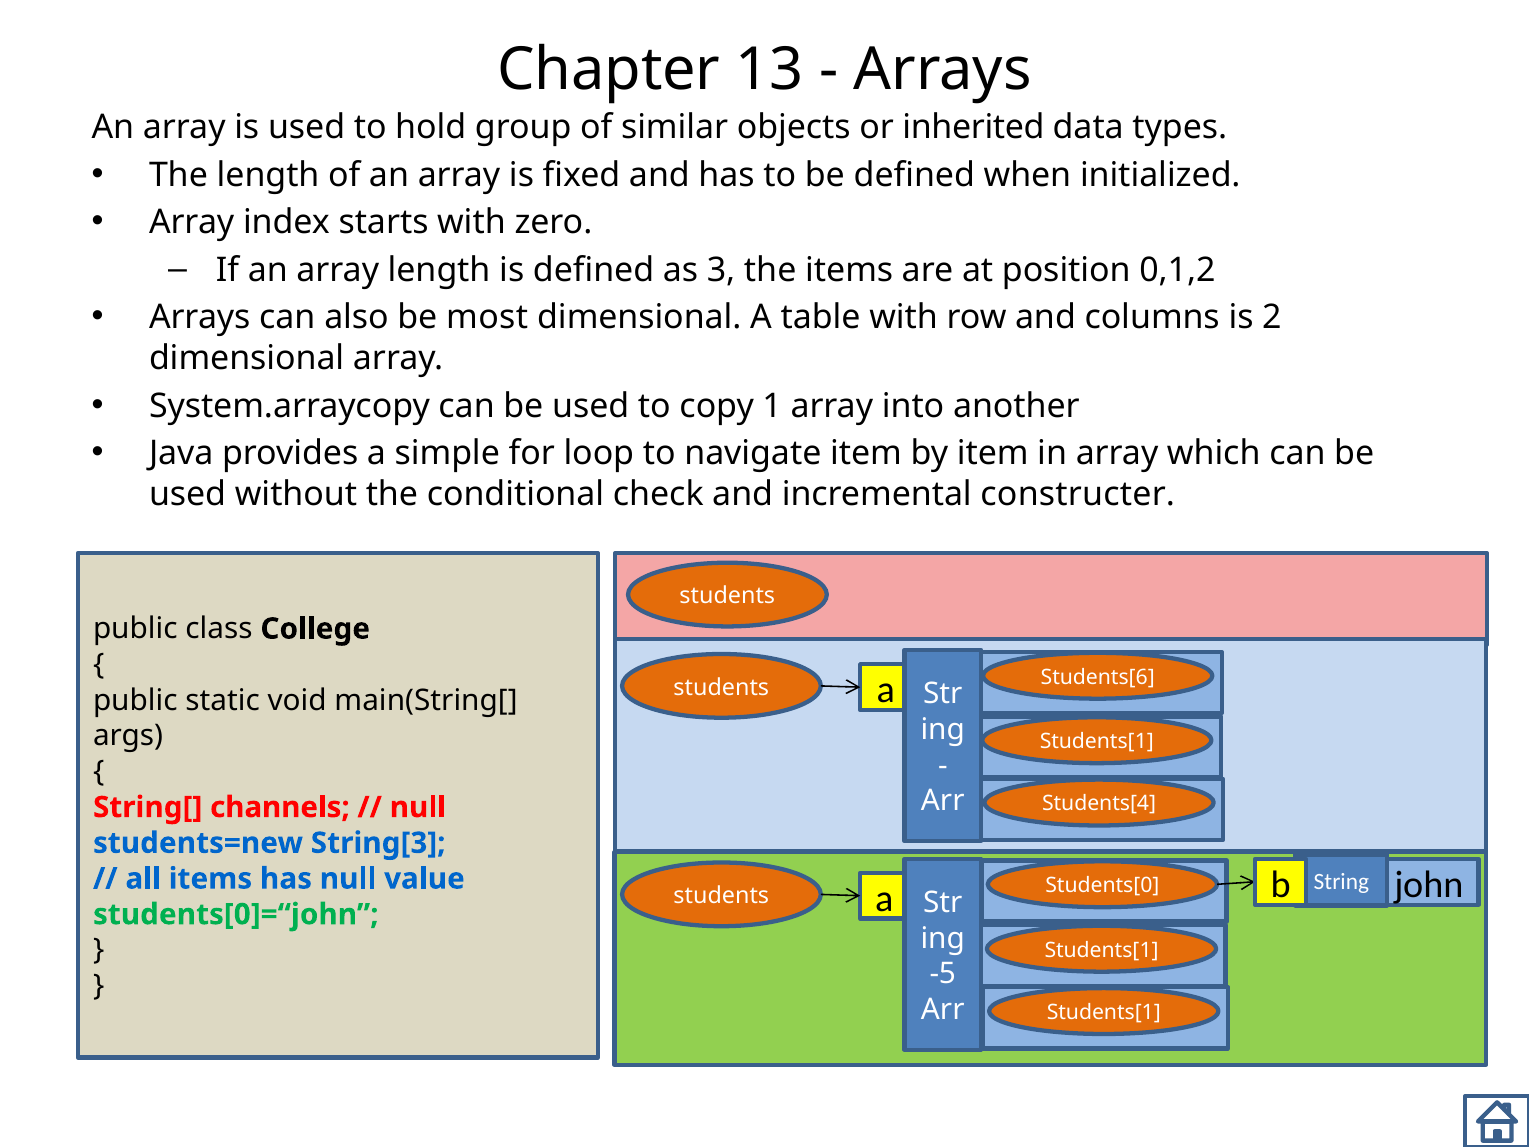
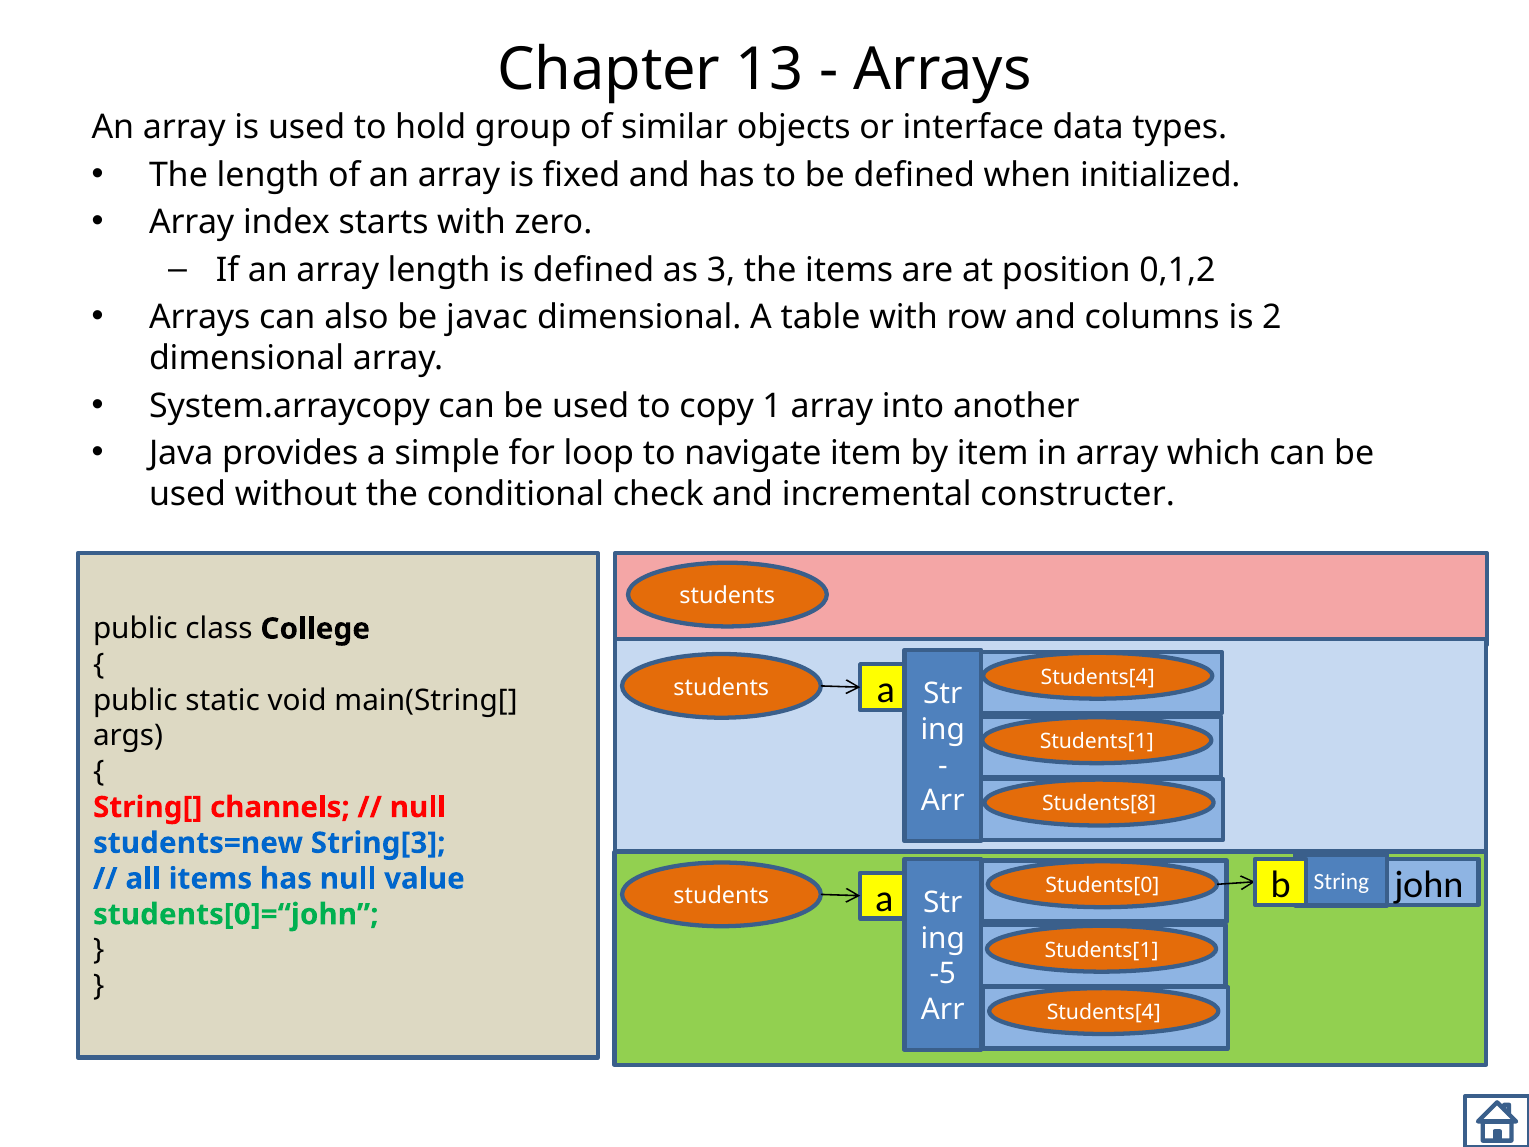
inherited: inherited -> interface (973, 127)
most: most -> javac (487, 317)
a Students[6: Students[6 -> Students[4 (1098, 677)
Students[4: Students[4 -> Students[8 (1099, 804)
Students[1: Students[1 -> Students[4 (1104, 1012)
